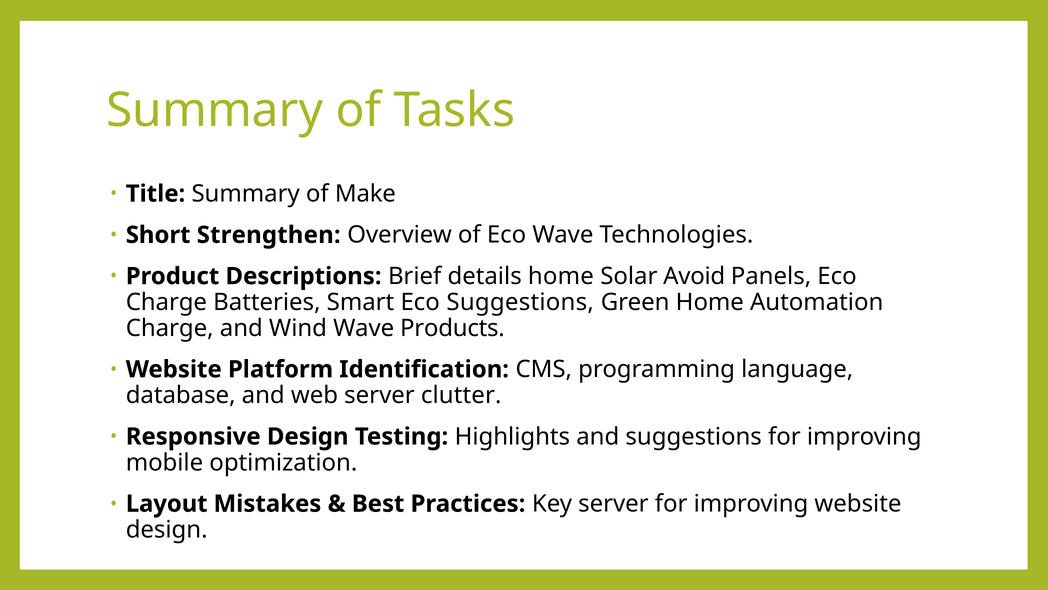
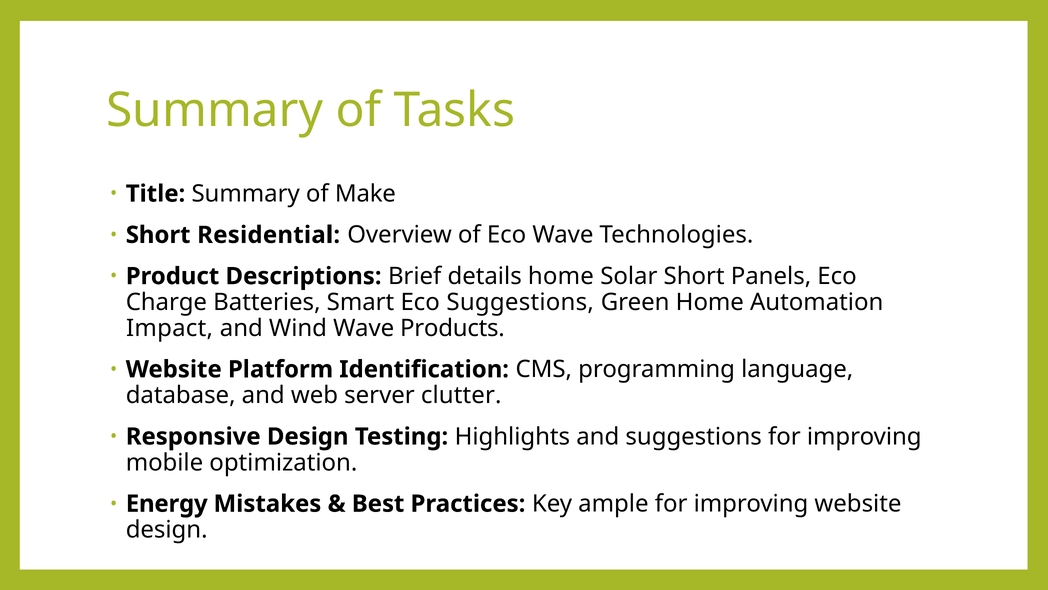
Strengthen: Strengthen -> Residential (269, 235)
Solar Avoid: Avoid -> Short (694, 276)
Charge: Charge -> Impact (170, 328)
Layout: Layout -> Energy (167, 503)
Key server: server -> ample (613, 503)
